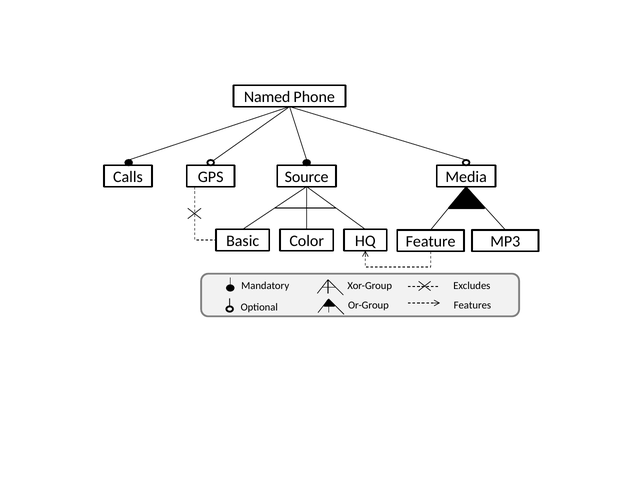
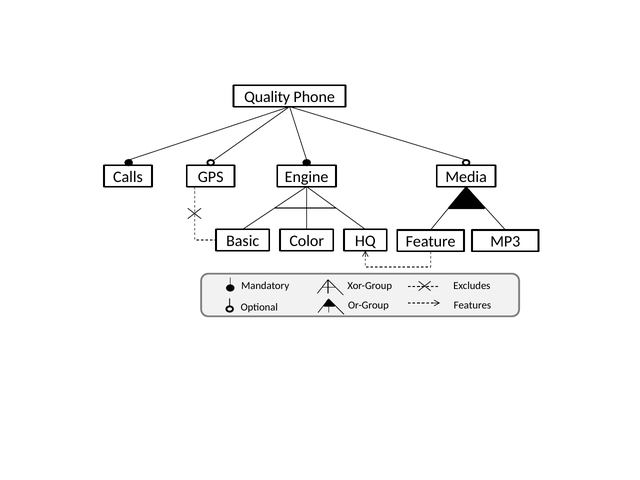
Named: Named -> Quality (267, 97)
Source: Source -> Engine (307, 177)
